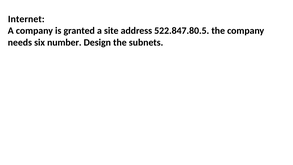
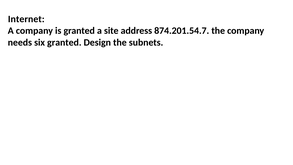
522.847.80.5: 522.847.80.5 -> 874.201.54.7 (182, 31)
six number: number -> granted (64, 42)
